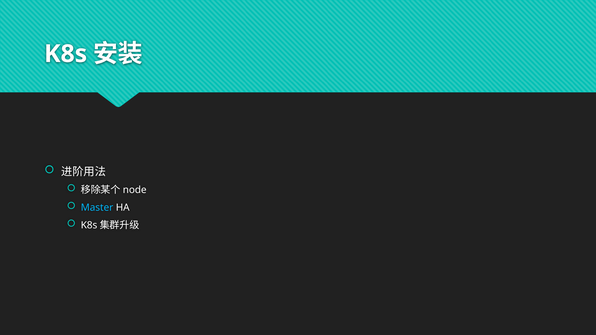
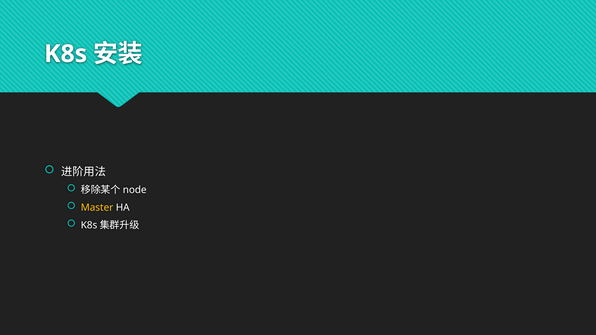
Master colour: light blue -> yellow (97, 208)
